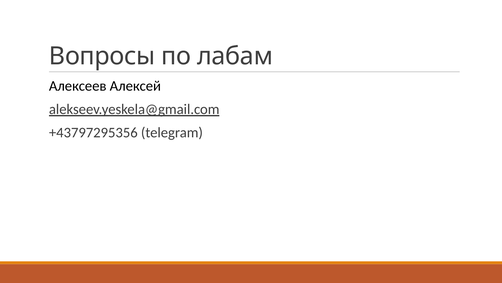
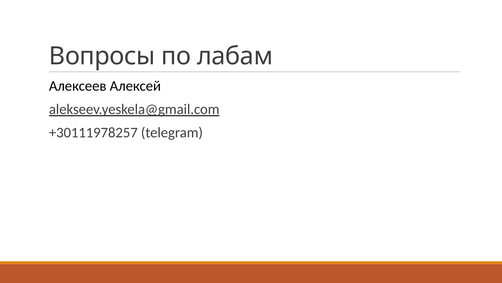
+43797295356: +43797295356 -> +30111978257 (93, 132)
